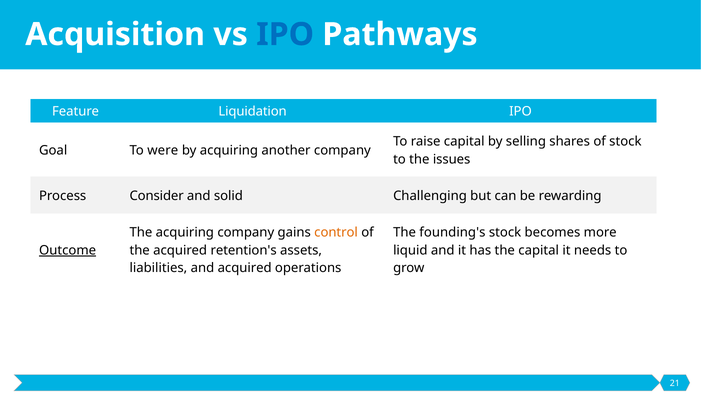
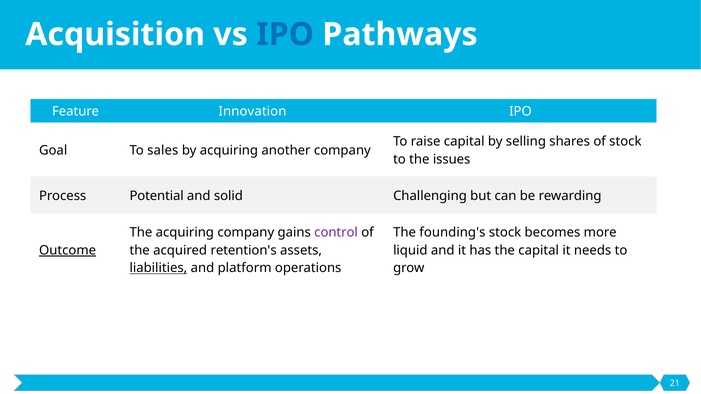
Liquidation: Liquidation -> Innovation (252, 112)
were: were -> sales (163, 150)
Consider: Consider -> Potential (157, 196)
control colour: orange -> purple (336, 233)
liabilities underline: none -> present (158, 268)
and acquired: acquired -> platform (245, 268)
